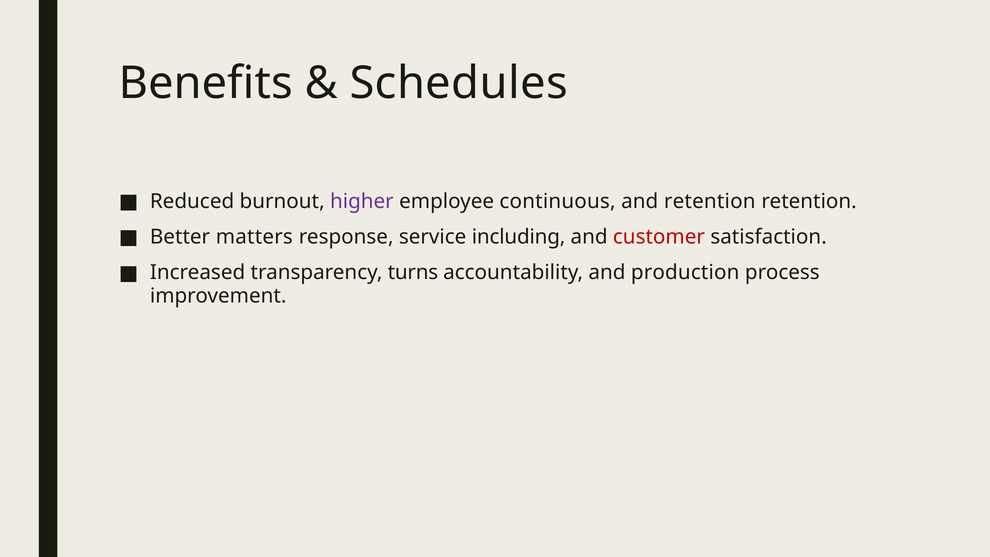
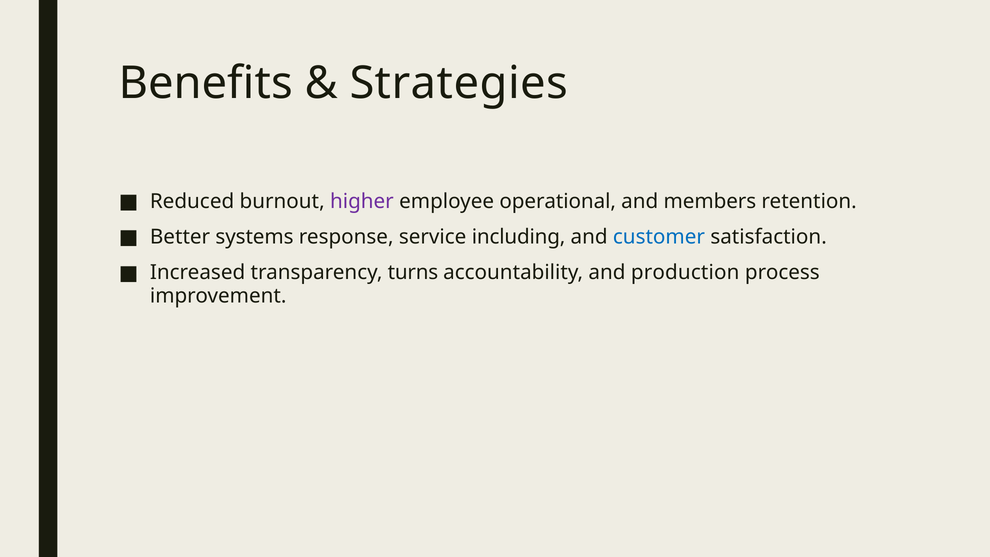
Schedules: Schedules -> Strategies (459, 83)
continuous: continuous -> operational (558, 201)
and retention: retention -> members (710, 201)
matters: matters -> systems (254, 237)
customer colour: red -> blue (659, 237)
